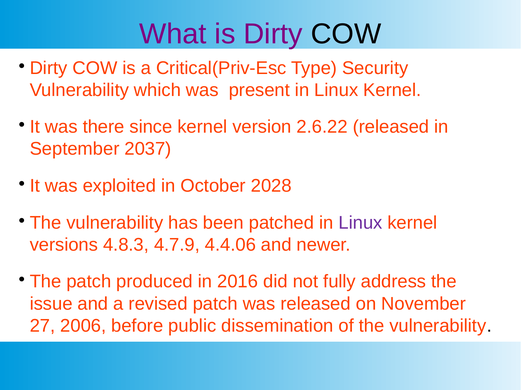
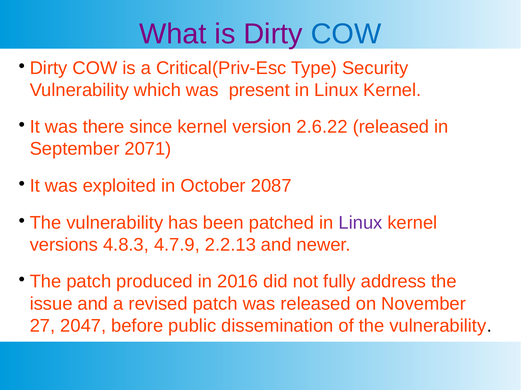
COW colour: black -> blue (346, 34)
2037: 2037 -> 2071 (148, 149)
2028: 2028 -> 2087 (271, 186)
4.4.06: 4.4.06 -> 2.2.13 (230, 245)
2006: 2006 -> 2047 (83, 326)
